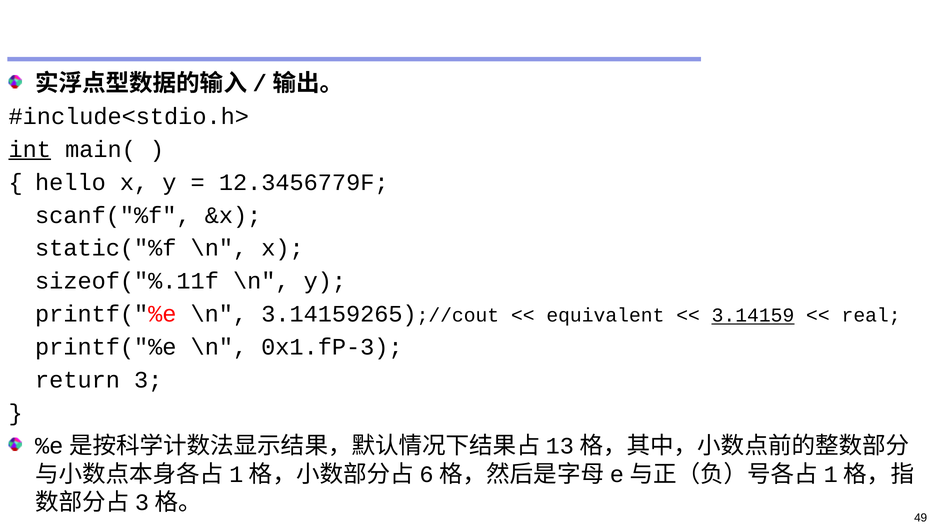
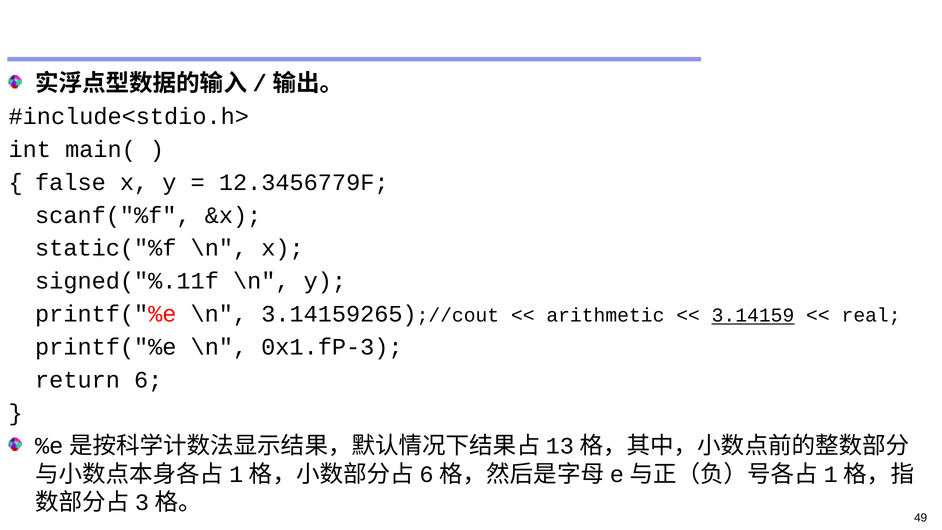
int underline: present -> none (30, 149)
hello: hello -> false (70, 182)
sizeof("%.11f: sizeof("%.11f -> signed("%.11f (127, 281)
equivalent: equivalent -> arithmetic (605, 315)
3: 3 -> 6 (148, 380)
